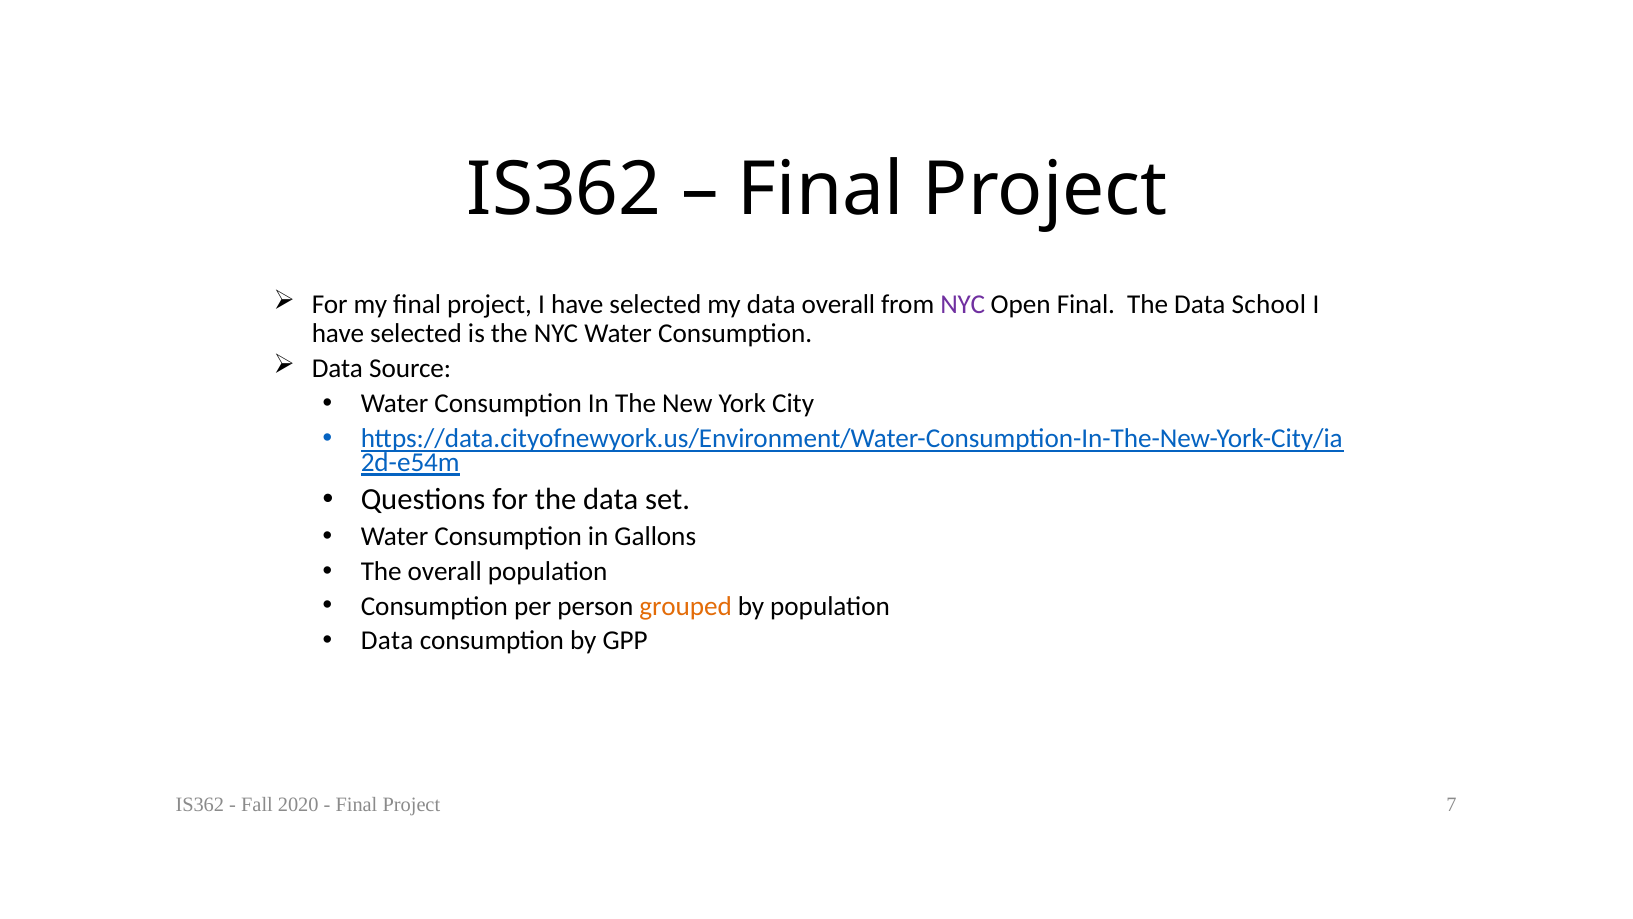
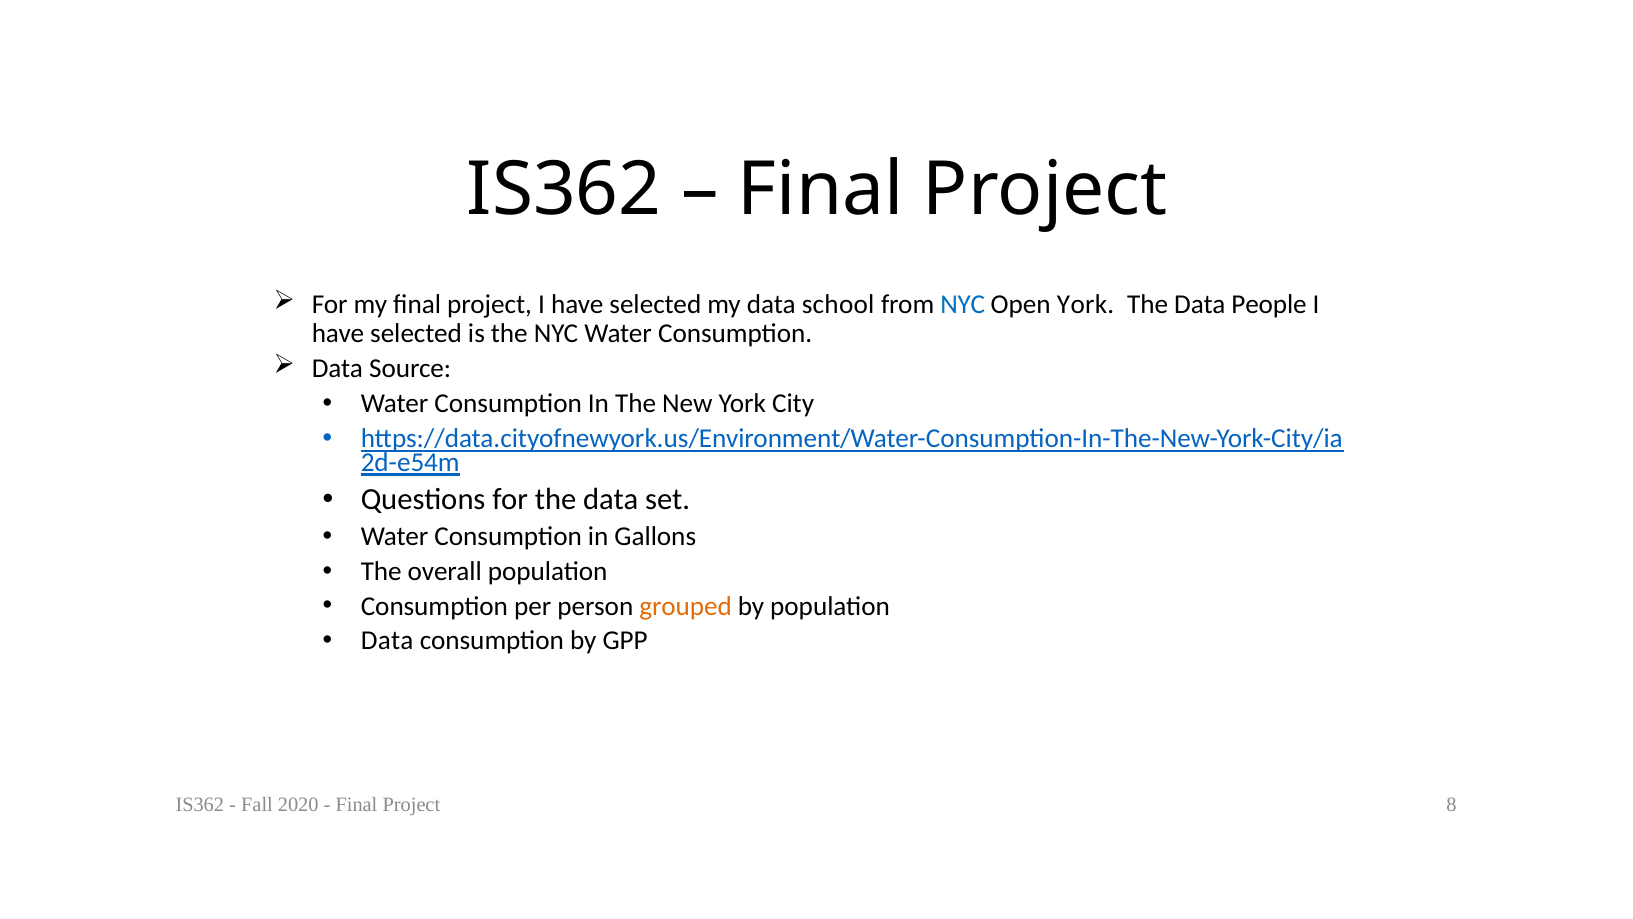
data overall: overall -> school (838, 304)
NYC colour: purple -> blue (963, 304)
Open Final: Final -> York (1086, 304)
School: School -> People (1269, 304)
7: 7 -> 8 (1451, 804)
